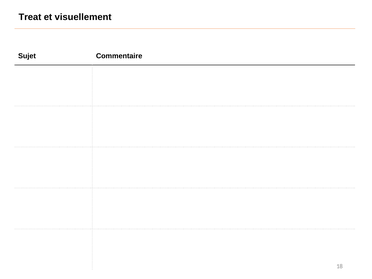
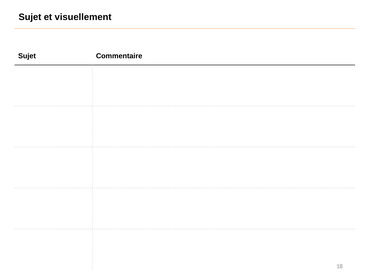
Treat: Treat -> Sujet (30, 17)
